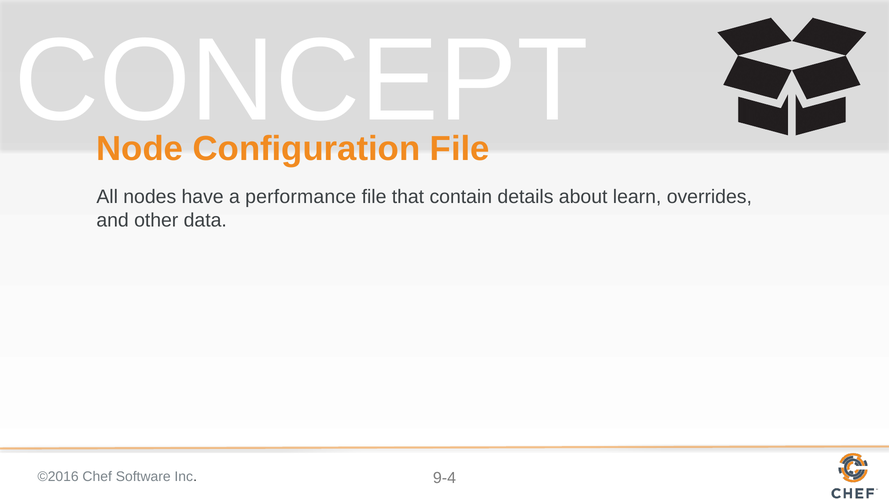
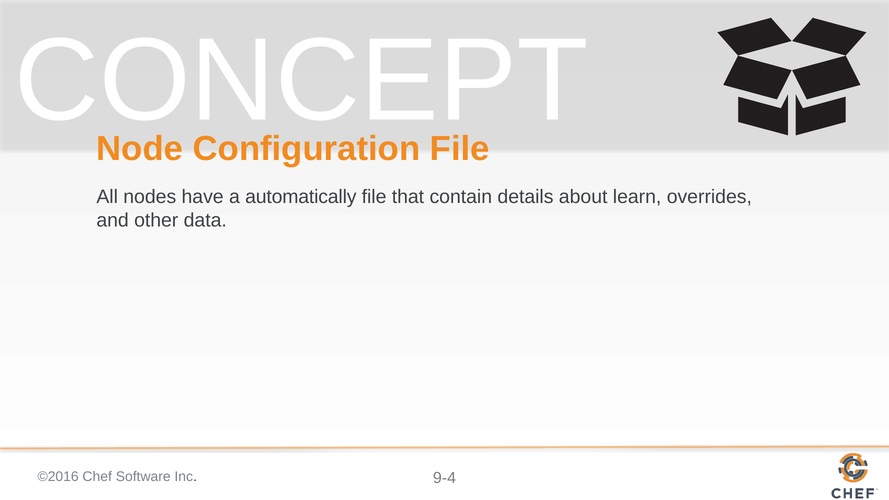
performance: performance -> automatically (301, 197)
